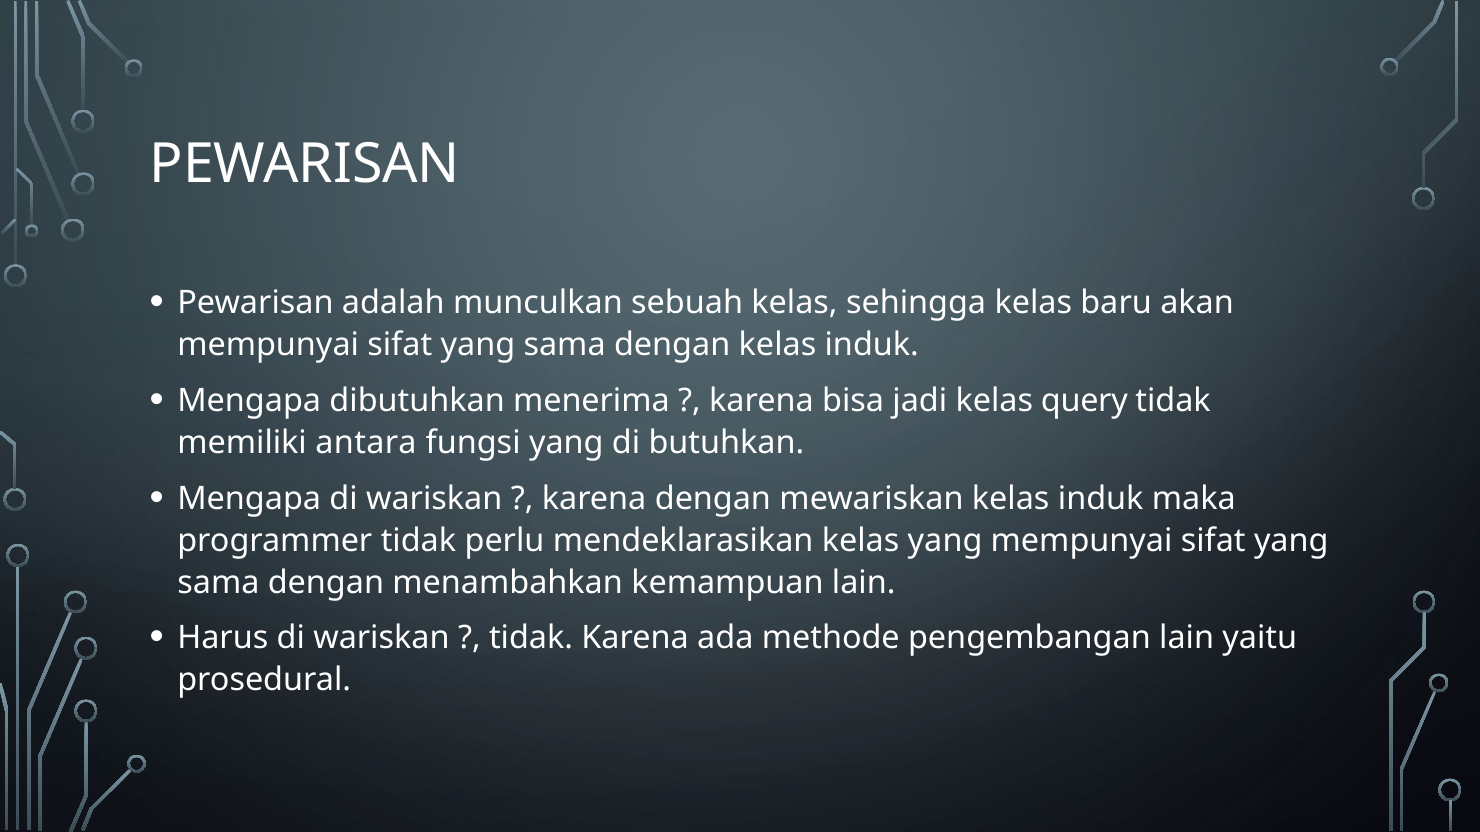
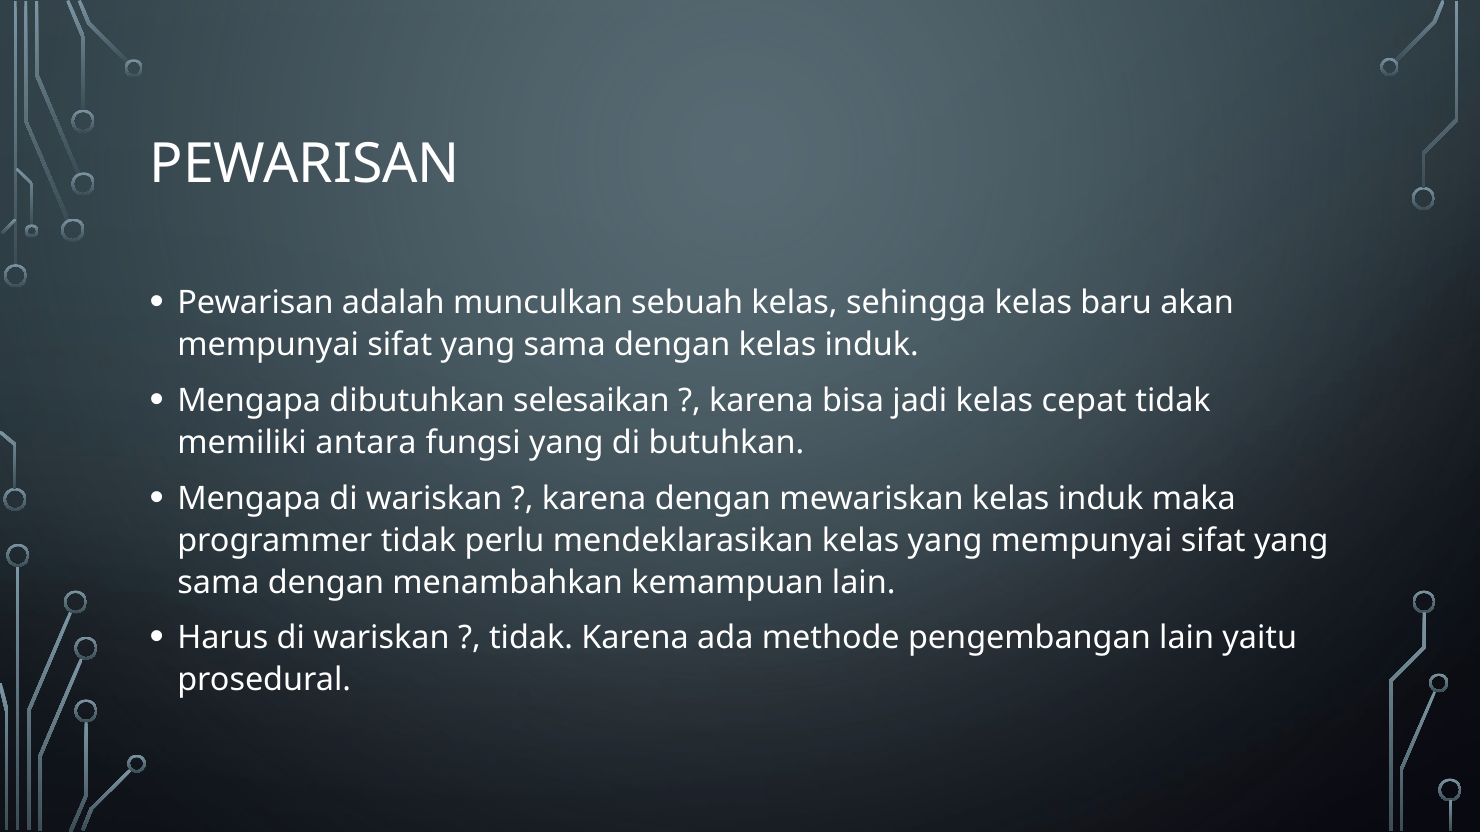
menerima: menerima -> selesaikan (591, 401)
query: query -> cepat (1084, 401)
